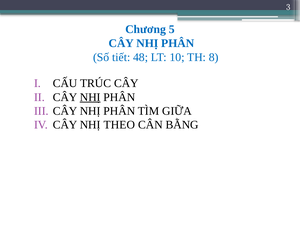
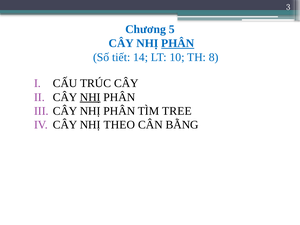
PHÂN underline: none -> present (178, 43)
48: 48 -> 14 (141, 57)
GIỮA: GIỮA -> TREE (177, 111)
